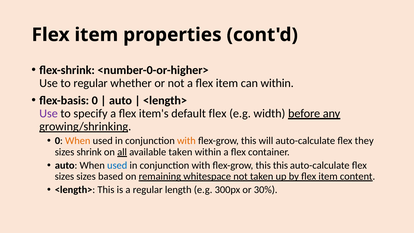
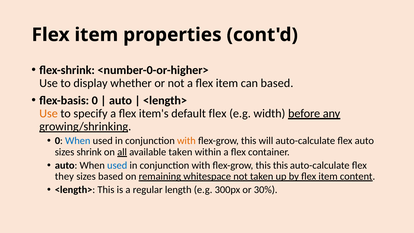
to regular: regular -> display (91, 83)
can within: within -> based (277, 83)
Use colour: purple -> orange (49, 113)
When colour: orange -> blue (78, 141)
flex they: they -> auto (364, 141)
sizes: sizes -> they (64, 176)
